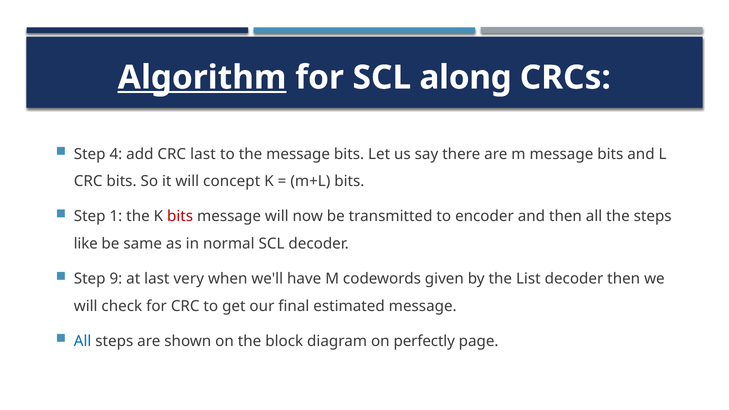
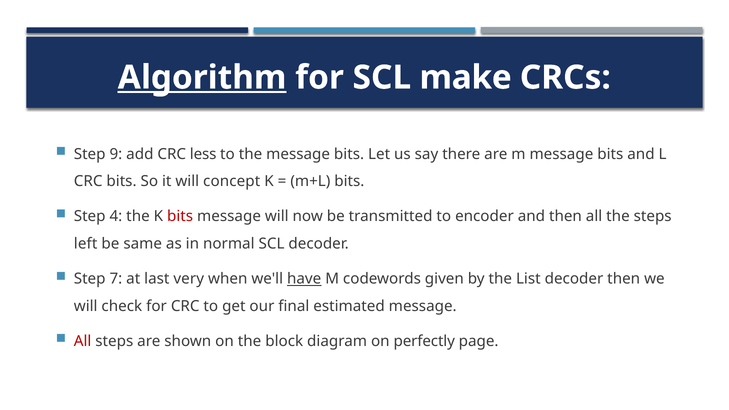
along: along -> make (466, 78)
4: 4 -> 9 (116, 154)
CRC last: last -> less (203, 154)
1: 1 -> 4 (116, 216)
like: like -> left (86, 244)
9: 9 -> 7 (116, 279)
have underline: none -> present (304, 279)
All colour: blue -> red (83, 341)
